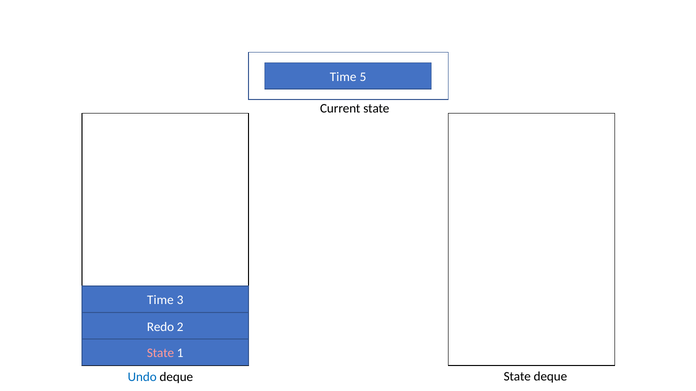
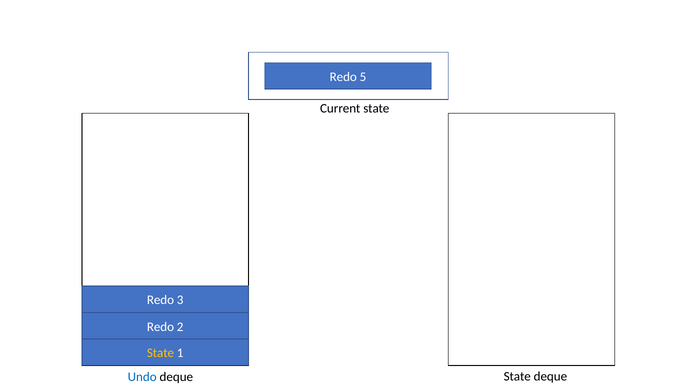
Time: Time -> Redo (343, 77)
Time: Time -> Redo (160, 300)
State colour: pink -> yellow (160, 354)
